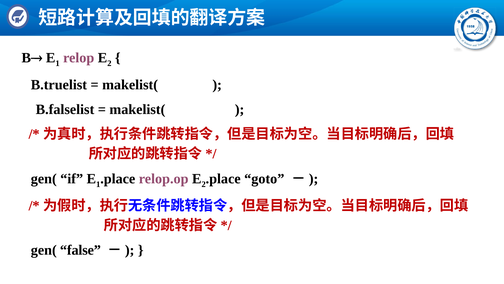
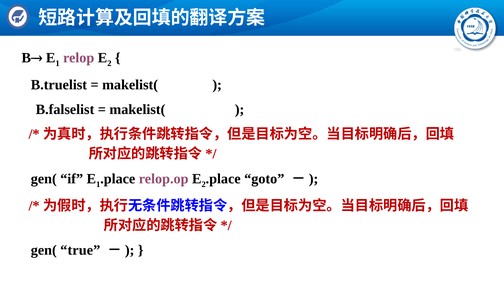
false: false -> true (80, 250)
